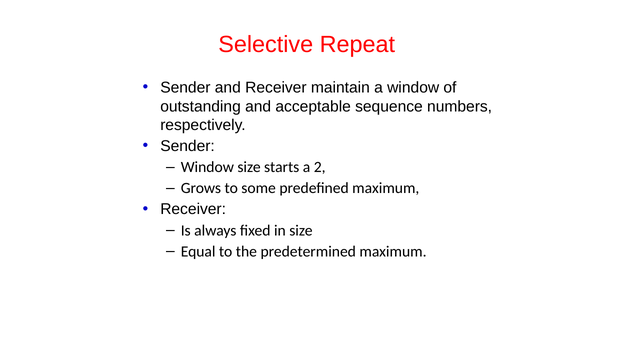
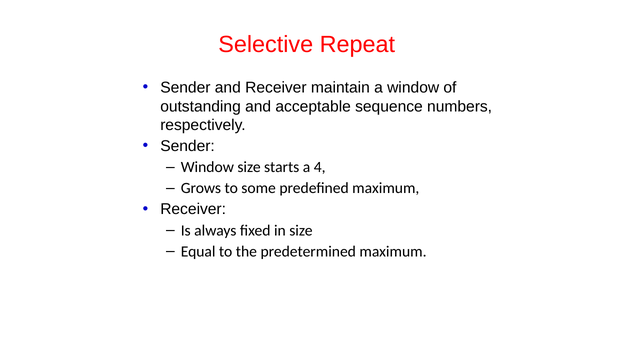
2: 2 -> 4 (320, 167)
